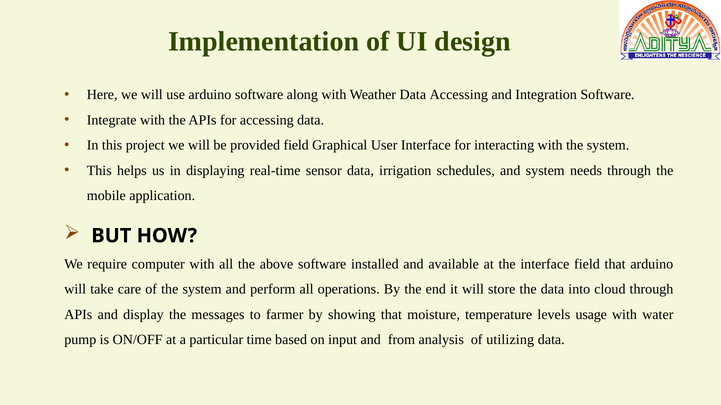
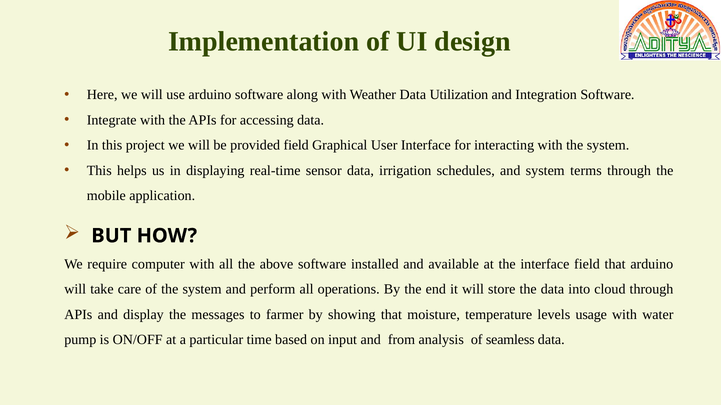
Data Accessing: Accessing -> Utilization (459, 95)
needs: needs -> terms (586, 171)
utilizing: utilizing -> seamless (510, 340)
